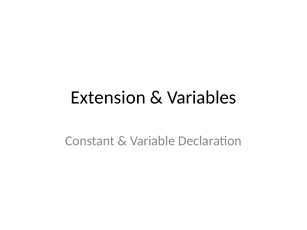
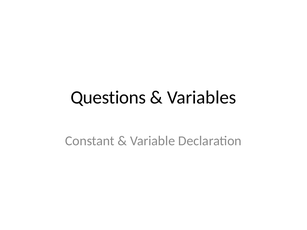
Extension: Extension -> Questions (108, 98)
